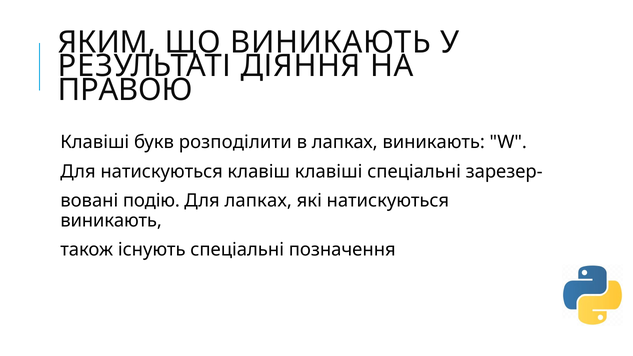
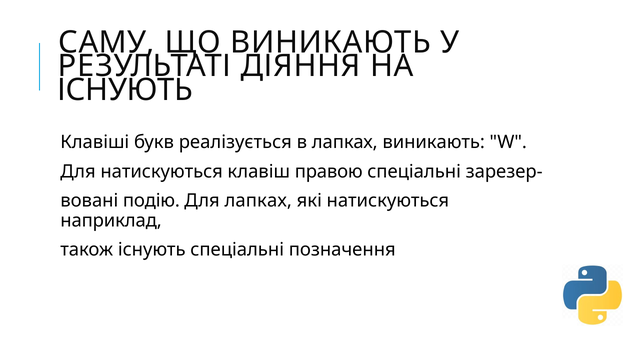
ЯКИМ: ЯКИМ -> САМУ (107, 42)
ПРАВОЮ: ПРАВОЮ -> ІСНУЮТЬ (125, 90)
розподілити: розподілити -> реалізується (235, 142)
клавіш клавіші: клавіші -> правою (329, 172)
виникають: виникають -> наприклад (111, 221)
